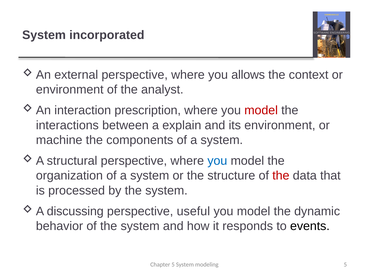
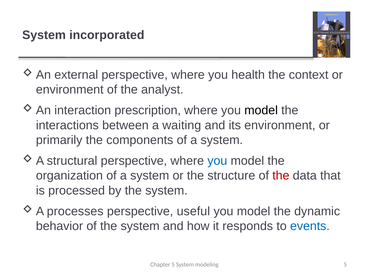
allows: allows -> health (248, 75)
model colour: red -> black (261, 110)
explain: explain -> waiting (182, 125)
machine: machine -> primarily (59, 140)
discussing: discussing -> processes (75, 211)
events colour: black -> blue (310, 226)
